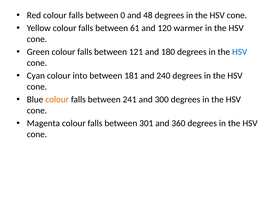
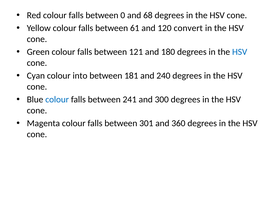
48: 48 -> 68 (148, 15)
warmer: warmer -> convert (188, 28)
colour colour: orange -> blue (57, 100)
